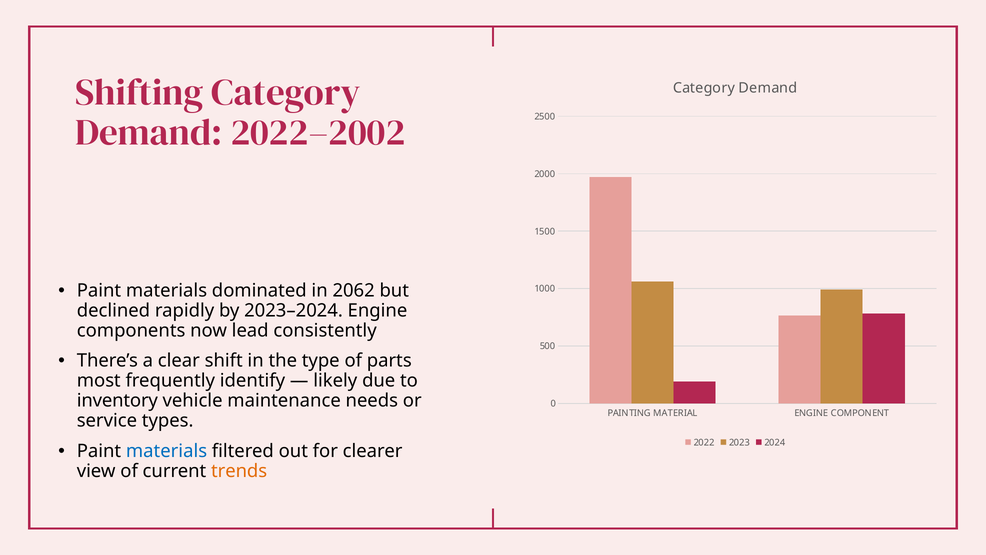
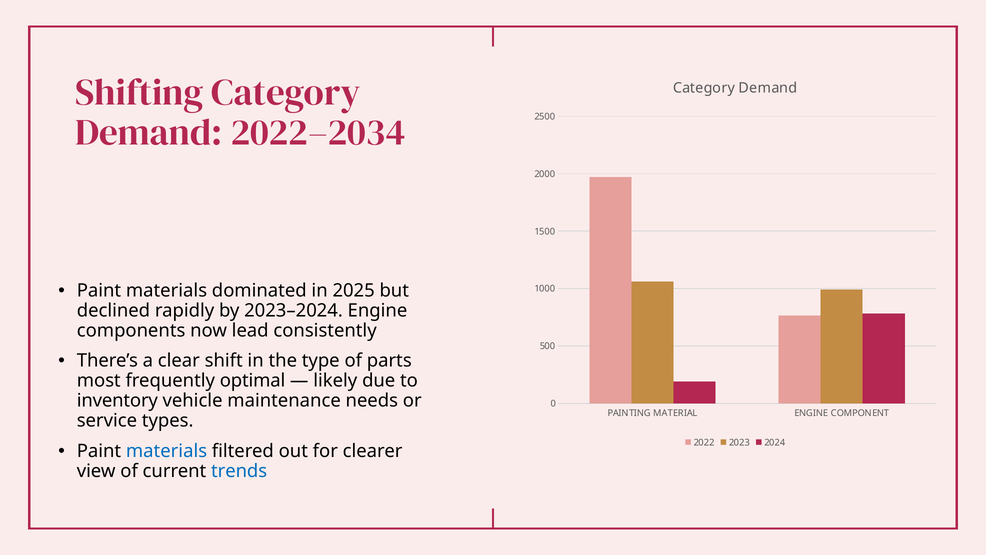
2022–2002: 2022–2002 -> 2022–2034 (318, 132)
2062: 2062 -> 2025 (354, 290)
identify: identify -> optimal (253, 381)
trends colour: orange -> blue (239, 471)
